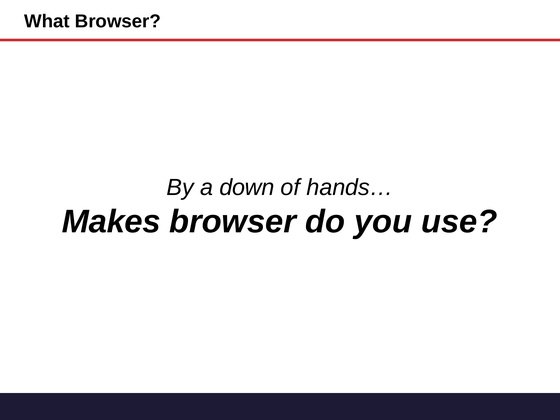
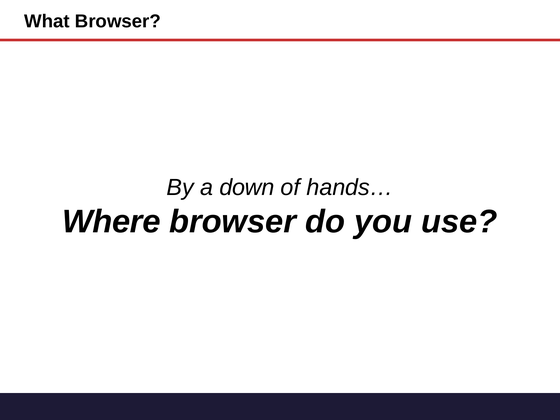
Makes: Makes -> Where (111, 222)
